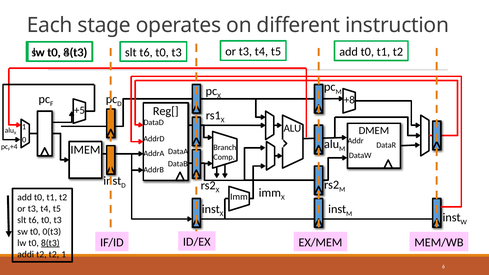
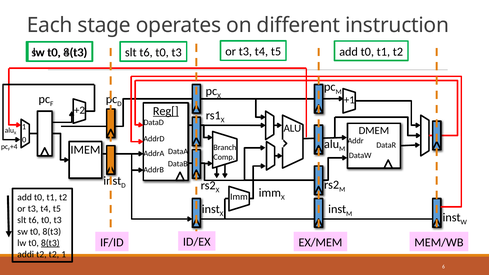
+8: +8 -> +1 (349, 100)
+5: +5 -> +2 (80, 110)
Reg[ underline: none -> present (166, 111)
sw t0 0(t3: 0(t3 -> 8(t3 (52, 232)
